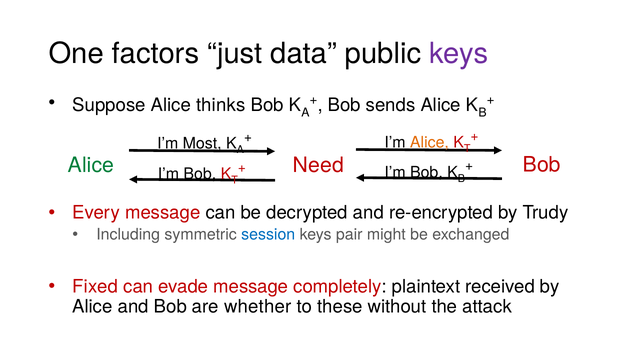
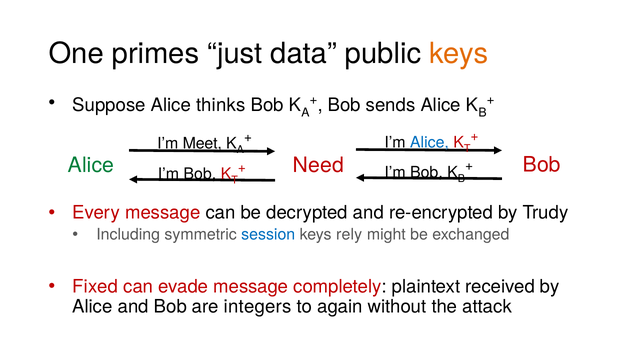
factors: factors -> primes (156, 54)
keys colour: purple -> orange (459, 54)
Alice colour: orange -> blue (429, 143)
Most: Most -> Meet (202, 144)
pair: pair -> rely (349, 235)
whether: whether -> integers (258, 307)
these: these -> again (340, 307)
